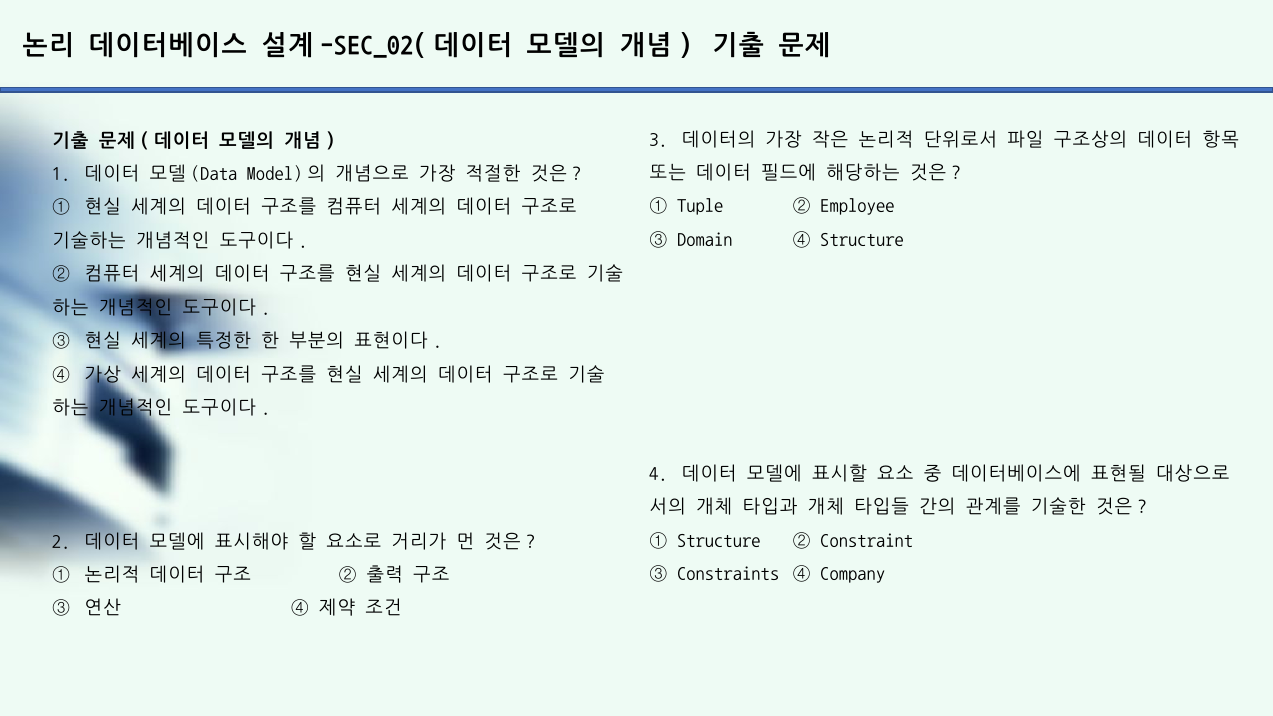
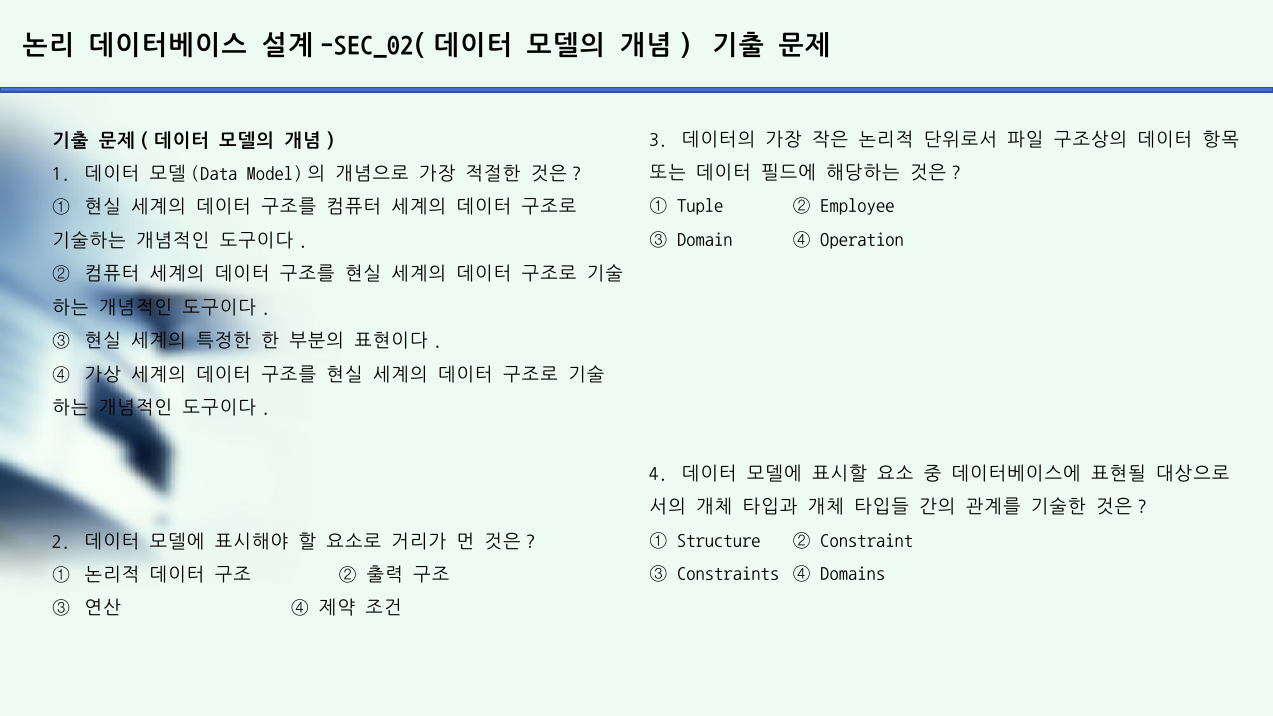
④ Structure: Structure -> Operation (862, 239)
Company: Company -> Domains (853, 573)
